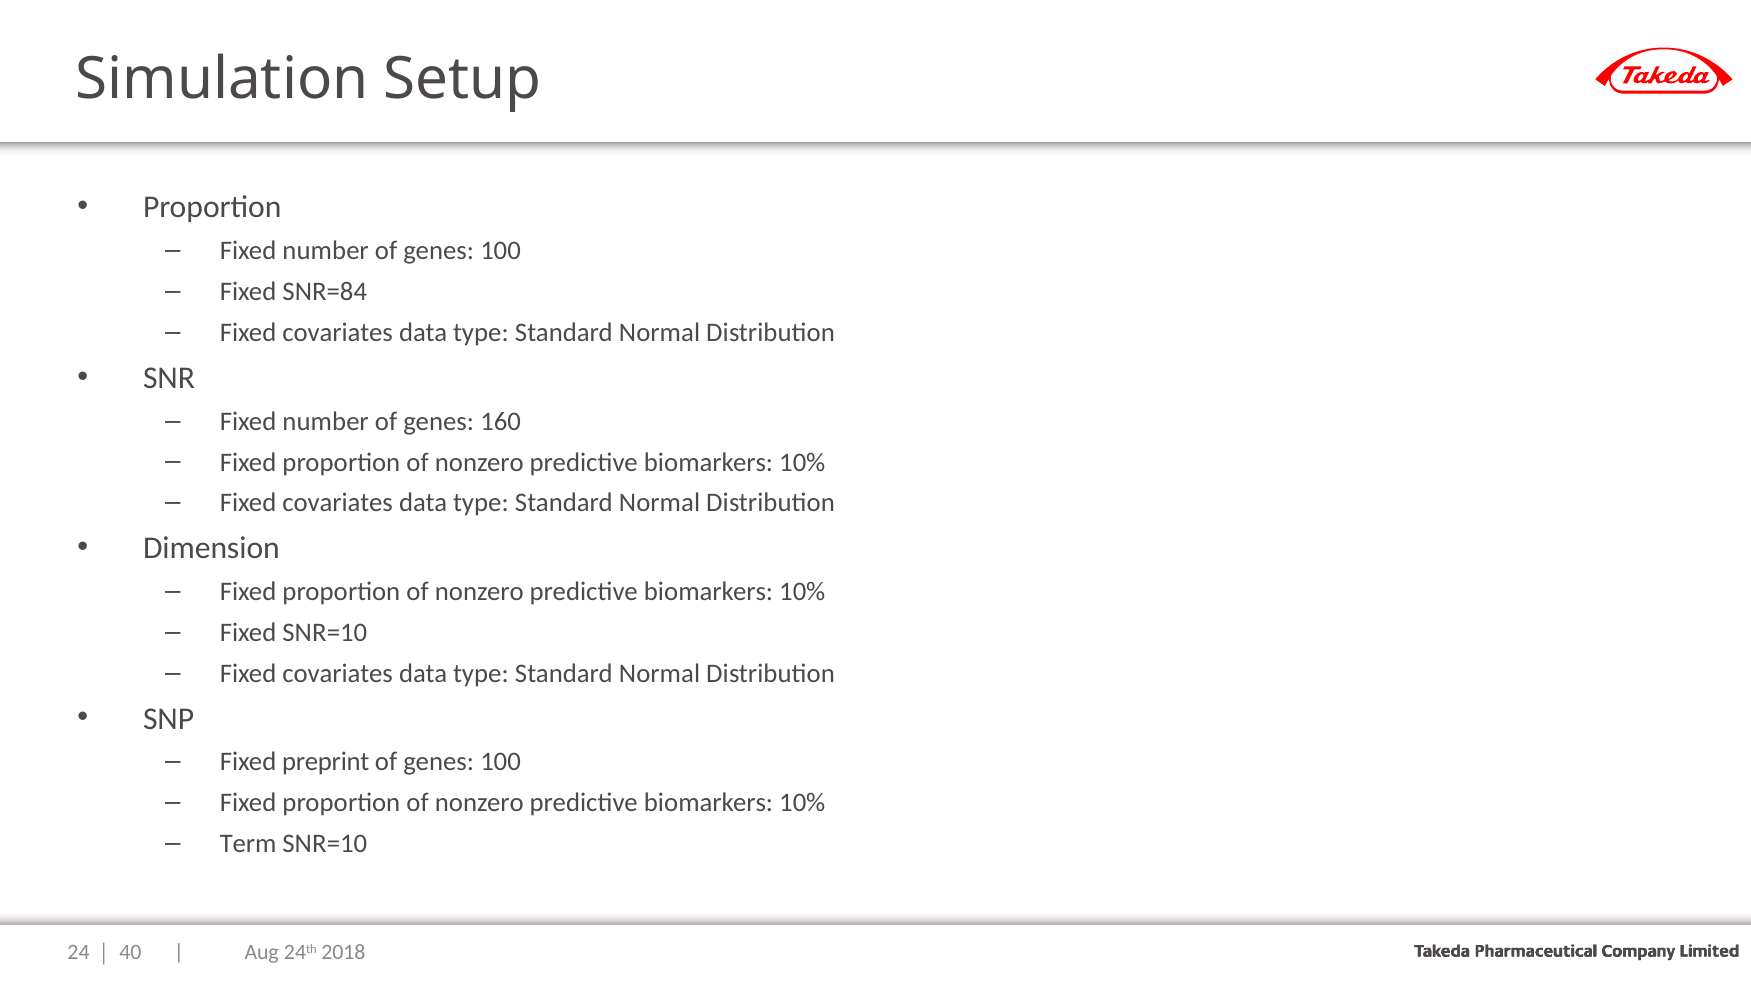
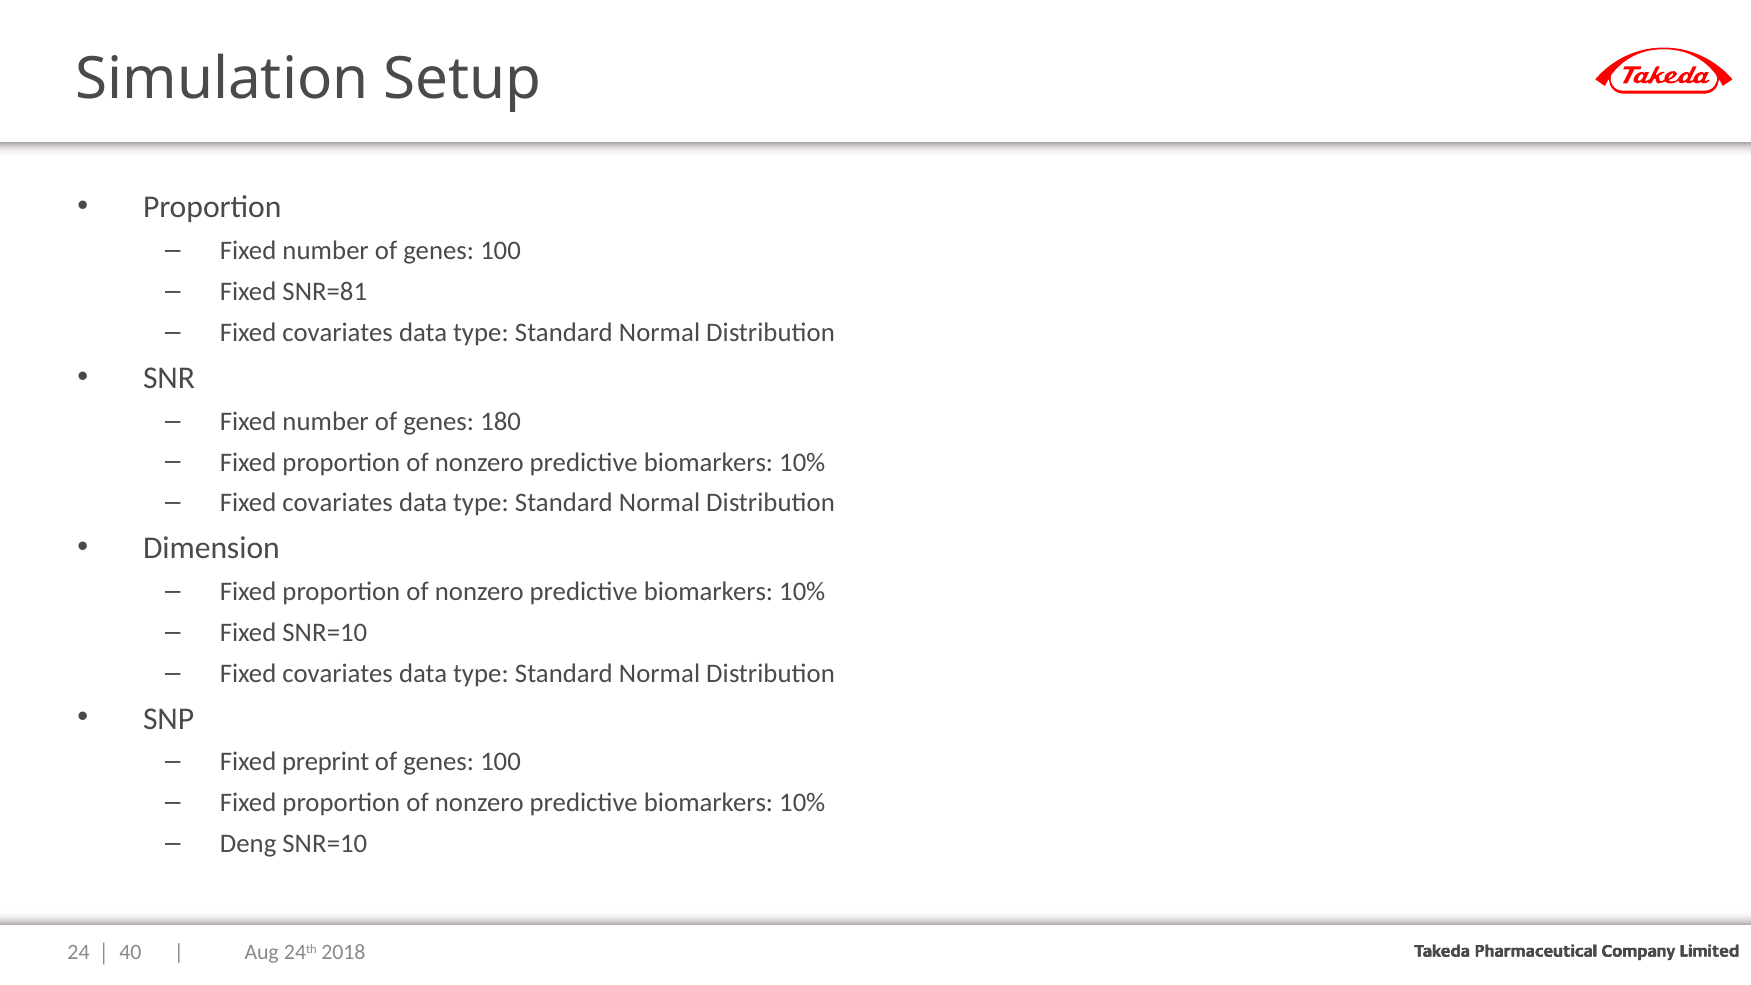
SNR=84: SNR=84 -> SNR=81 (325, 292)
160: 160 -> 180 (501, 421)
Term: Term -> Deng (248, 844)
